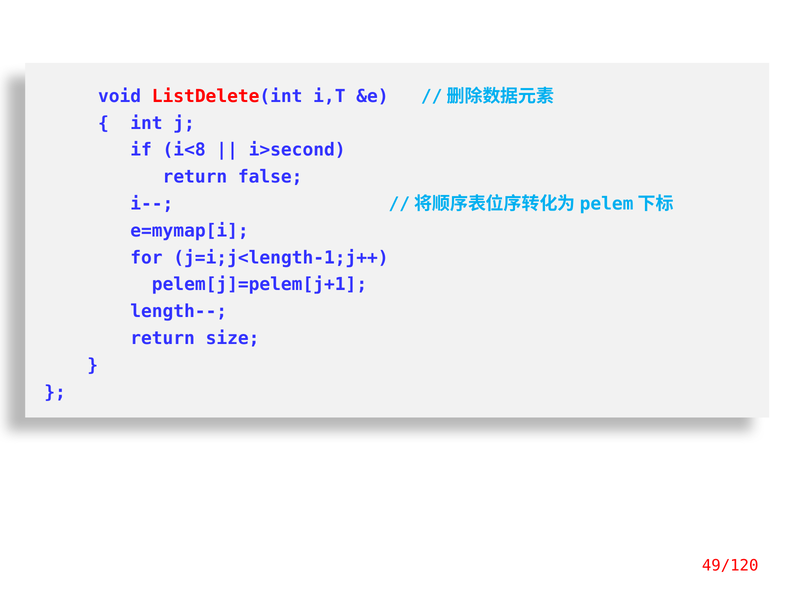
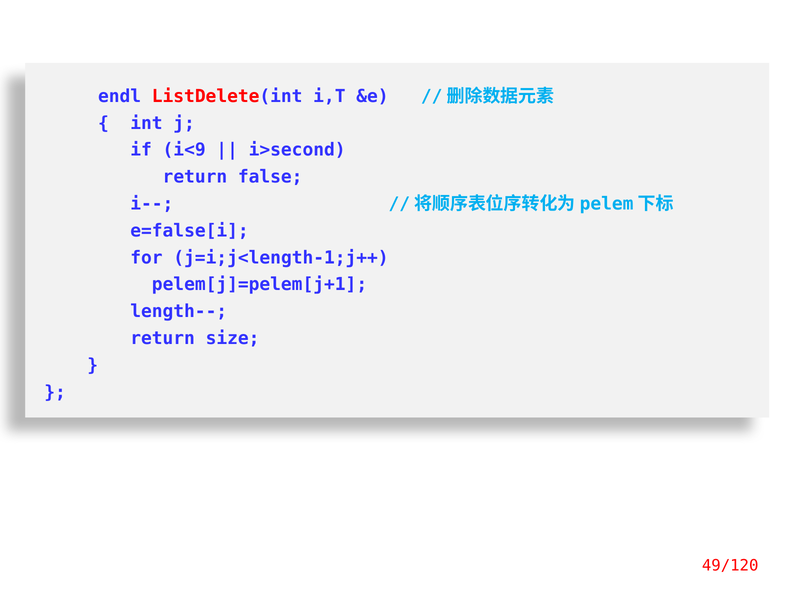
void: void -> endl (120, 96)
i<8: i<8 -> i<9 (184, 150)
e=mymap[i: e=mymap[i -> e=false[i (190, 231)
